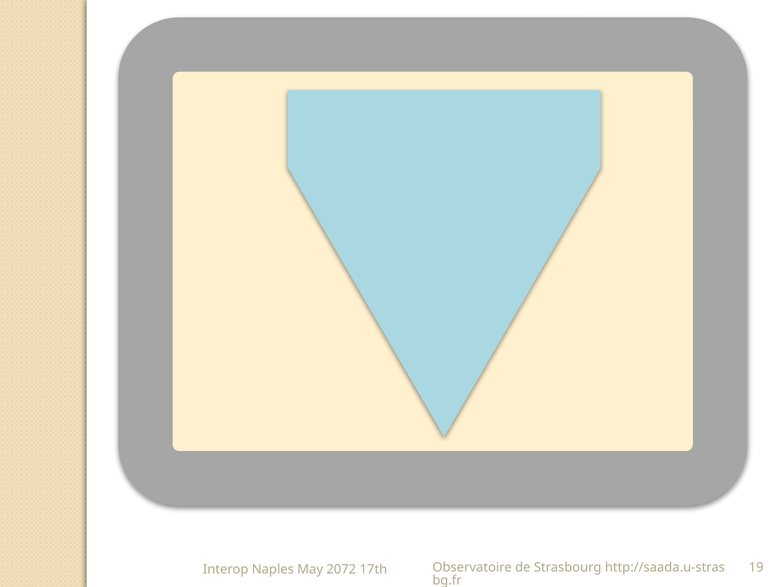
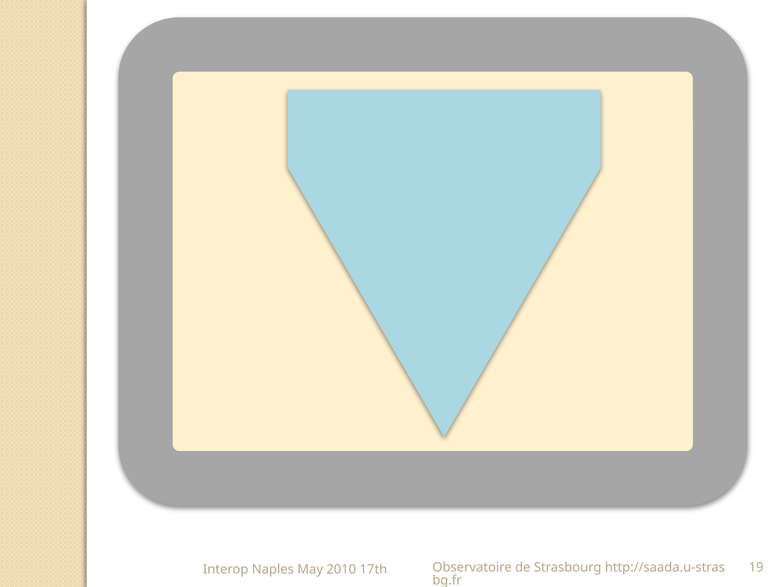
2072: 2072 -> 2010 (341, 569)
